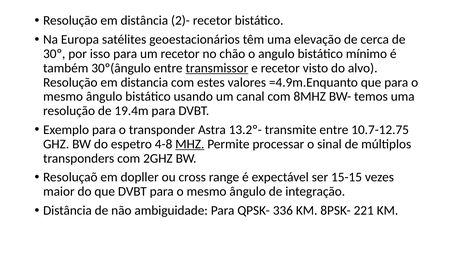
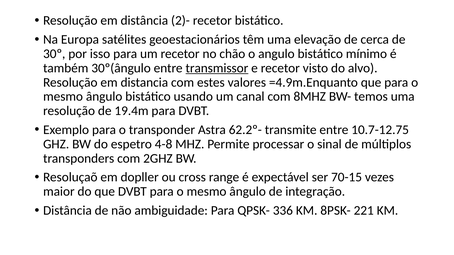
13.2º-: 13.2º- -> 62.2º- (245, 130)
MHZ underline: present -> none (190, 144)
15-15: 15-15 -> 70-15 (347, 178)
